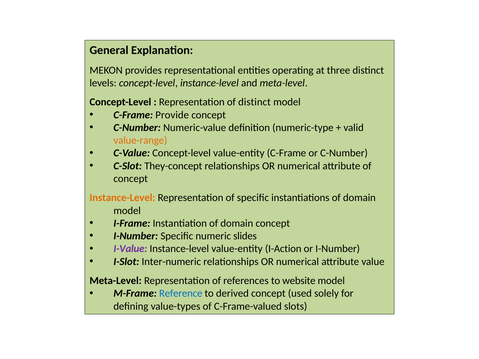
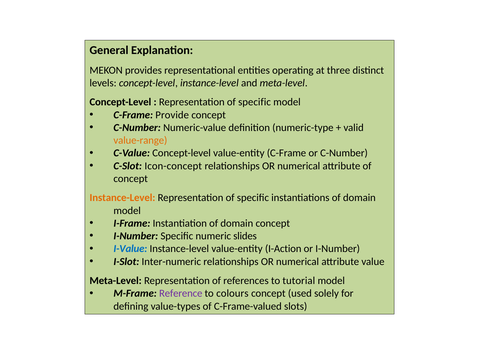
distinct: distinct -> specific (255, 102)
They-concept: They-concept -> Icon-concept (173, 166)
I-Value colour: purple -> blue (130, 249)
website: website -> tutorial (299, 281)
Reference colour: blue -> purple (181, 294)
derived: derived -> colours (232, 294)
